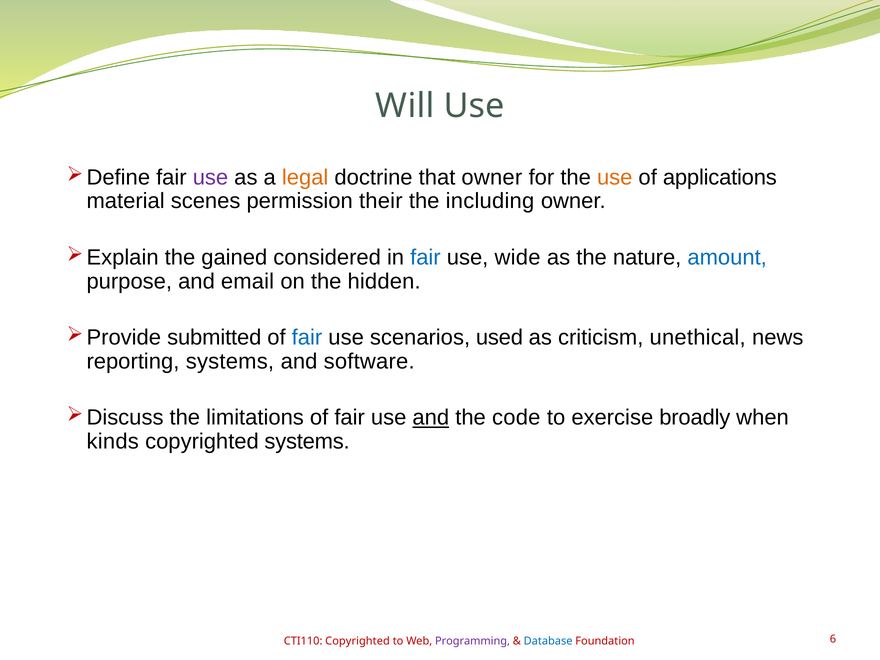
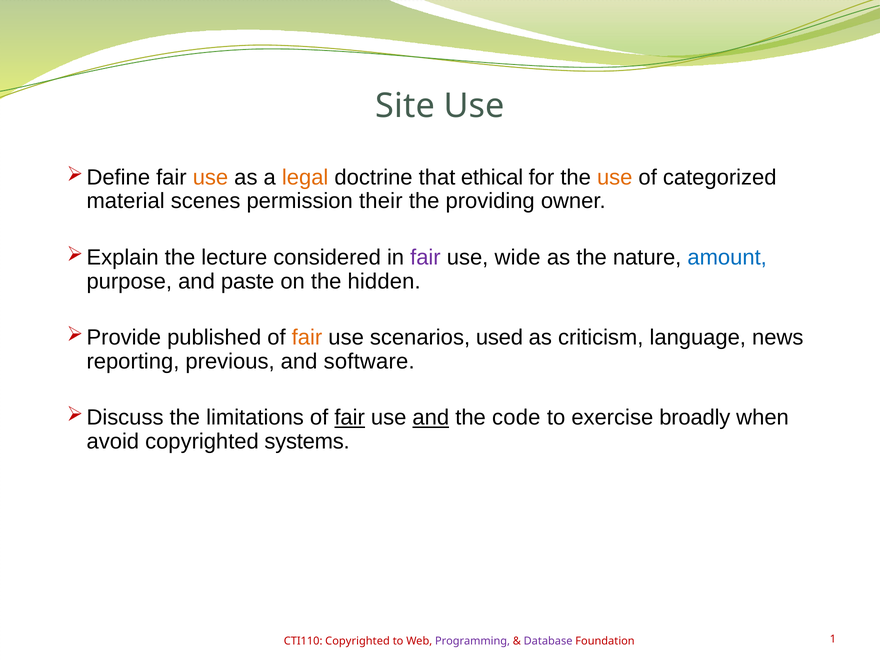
Will: Will -> Site (405, 106)
use colour: purple -> orange (210, 177)
that owner: owner -> ethical (492, 177)
applications: applications -> categorized (720, 177)
including: including -> providing (490, 201)
gained: gained -> lecture (234, 258)
fair colour: blue -> purple (425, 258)
email: email -> paste (248, 281)
submitted: submitted -> published (214, 338)
fair colour: blue -> orange (307, 338)
unethical: unethical -> language (698, 338)
reporting systems: systems -> previous (230, 361)
fair underline: none -> present (350, 418)
kinds: kinds -> avoid (113, 441)
Database colour: blue -> purple (548, 641)
6: 6 -> 1 (833, 639)
